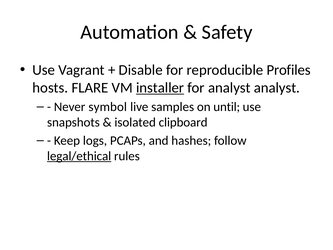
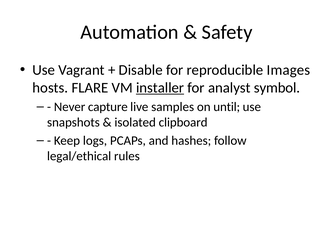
Profiles: Profiles -> Images (288, 70)
analyst analyst: analyst -> symbol (277, 88)
symbol: symbol -> capture (108, 107)
legal/ethical underline: present -> none (79, 156)
